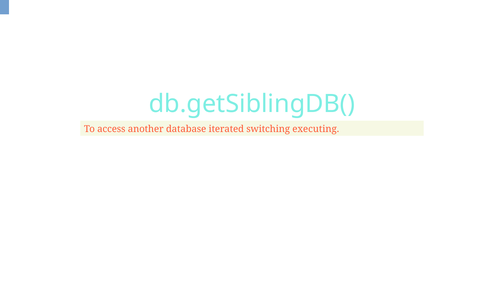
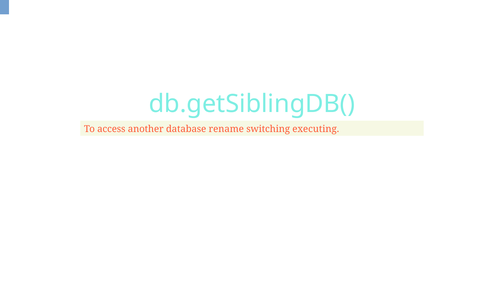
iterated: iterated -> rename (226, 129)
